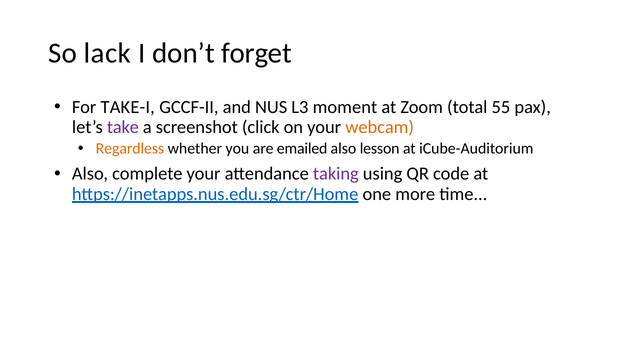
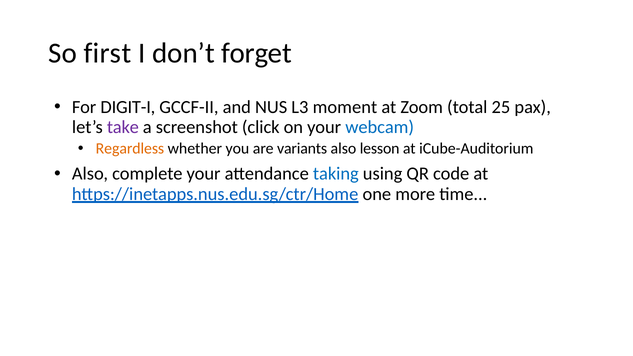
lack: lack -> first (107, 53)
TAKE-I: TAKE-I -> DIGIT-I (128, 107)
55: 55 -> 25 (501, 107)
webcam colour: orange -> blue (380, 127)
emailed: emailed -> variants (302, 149)
taking colour: purple -> blue (336, 174)
